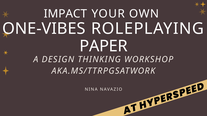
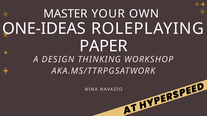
IMPACT: IMPACT -> MASTER (65, 14)
ONE-VIBES: ONE-VIBES -> ONE-IDEAS (44, 29)
